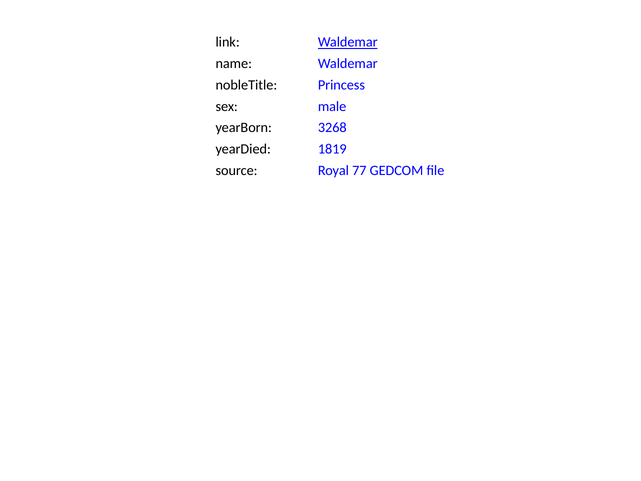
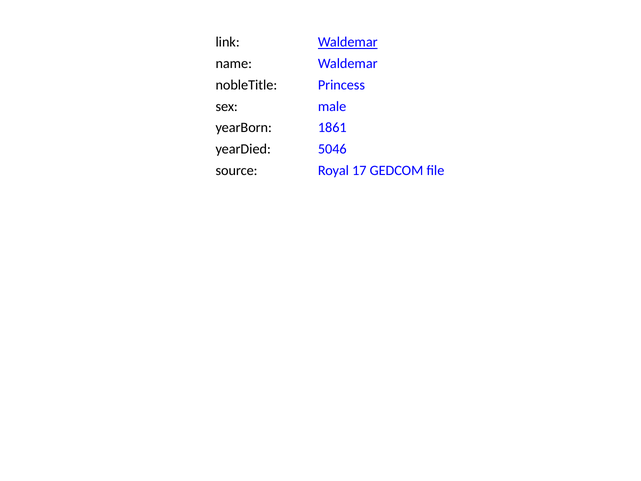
3268: 3268 -> 1861 (332, 128)
1819: 1819 -> 5046 (332, 149)
77: 77 -> 17 (359, 170)
